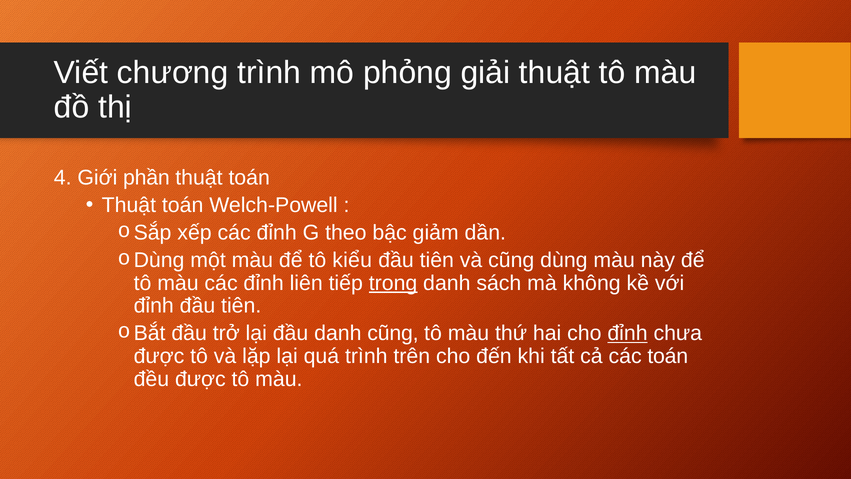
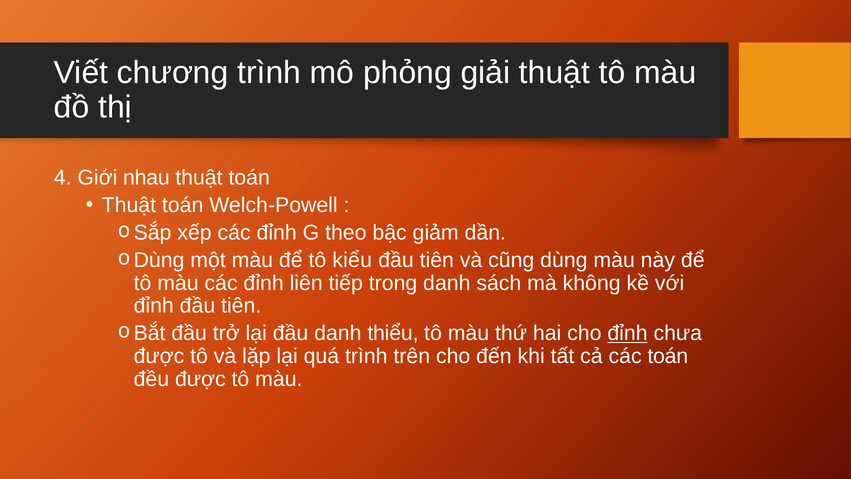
phần: phần -> nhau (146, 178)
trong underline: present -> none (393, 283)
danh cũng: cũng -> thiểu (393, 333)
